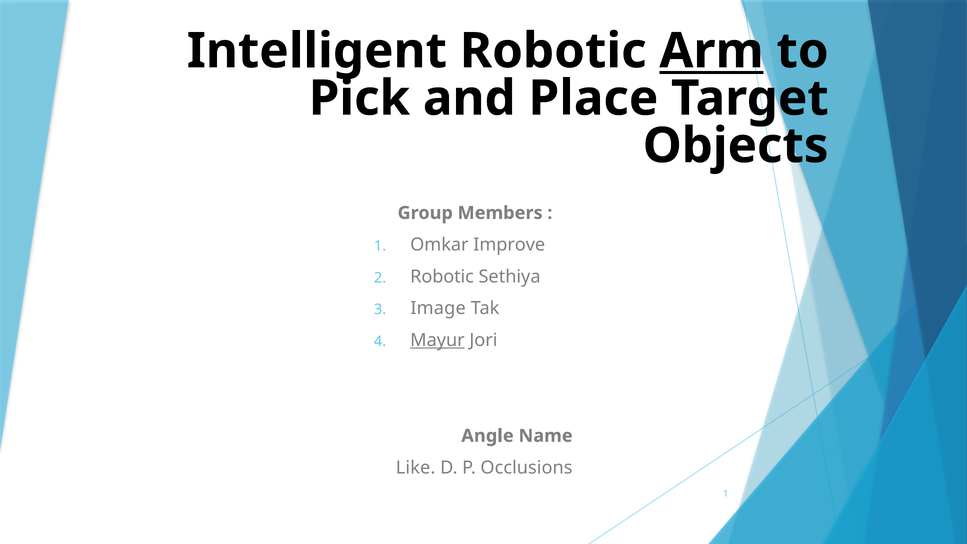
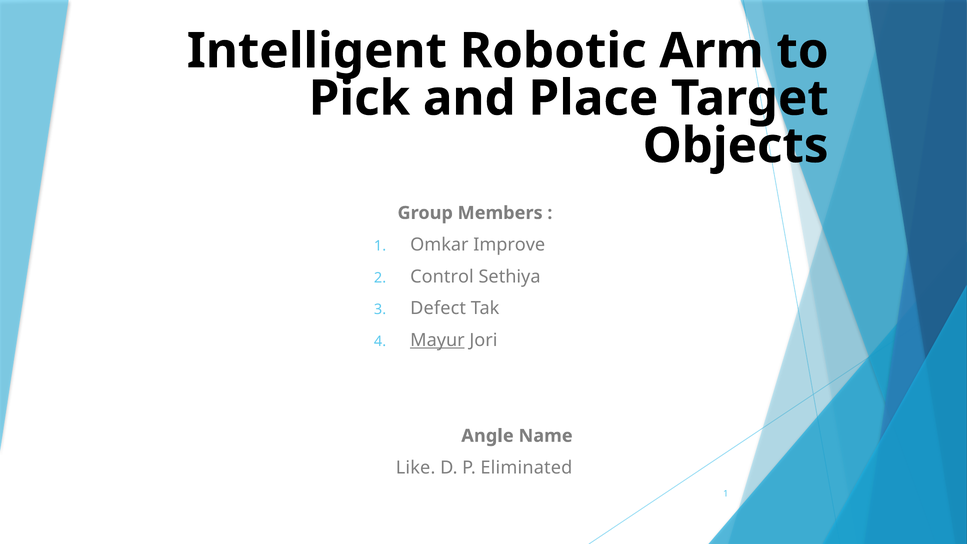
Arm underline: present -> none (711, 51)
Robotic: Robotic -> Control (442, 277)
Image: Image -> Defect (438, 308)
Occlusions: Occlusions -> Eliminated (526, 468)
